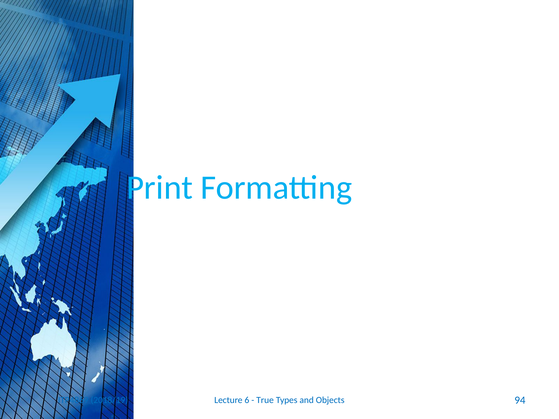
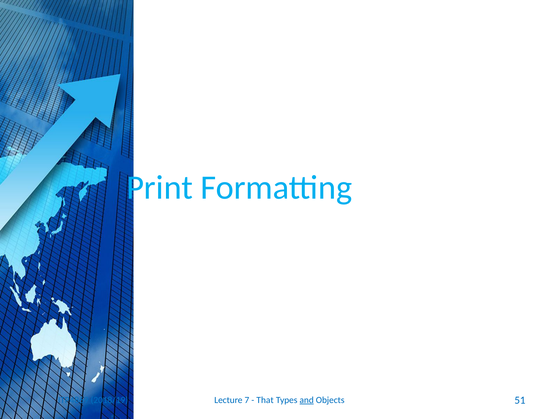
6: 6 -> 7 (247, 400)
True: True -> That (265, 400)
and underline: none -> present (307, 400)
94: 94 -> 51 (520, 400)
